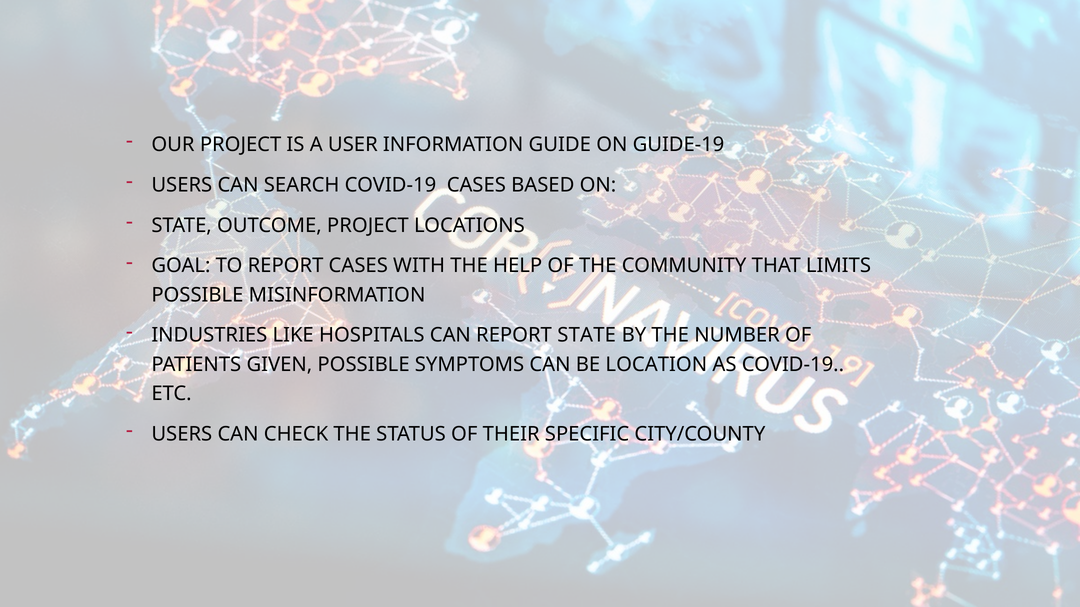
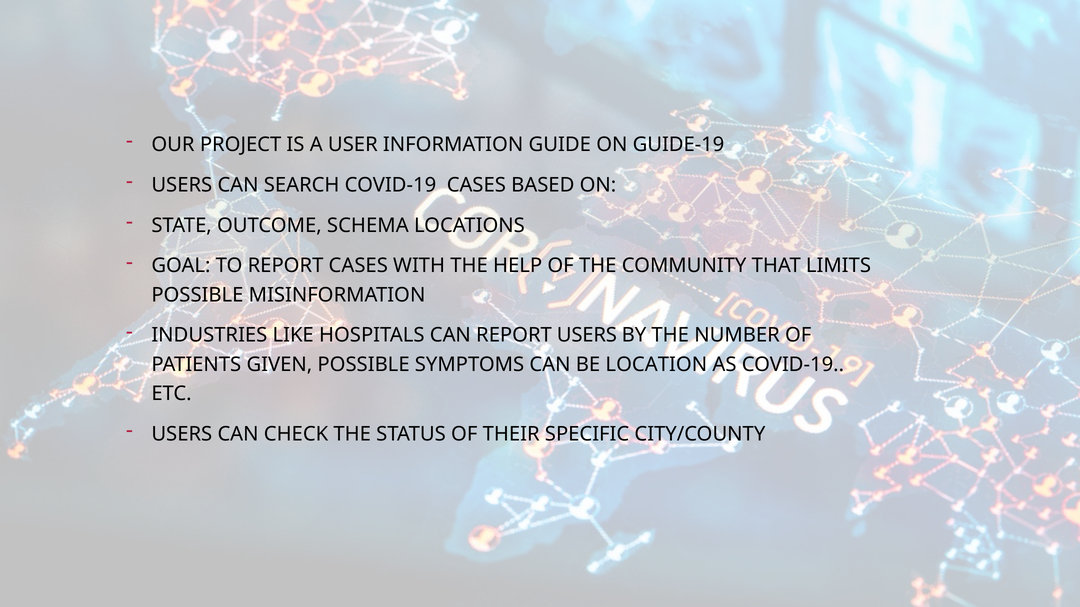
OUTCOME PROJECT: PROJECT -> SCHEMA (368, 226)
REPORT STATE: STATE -> USERS (587, 335)
